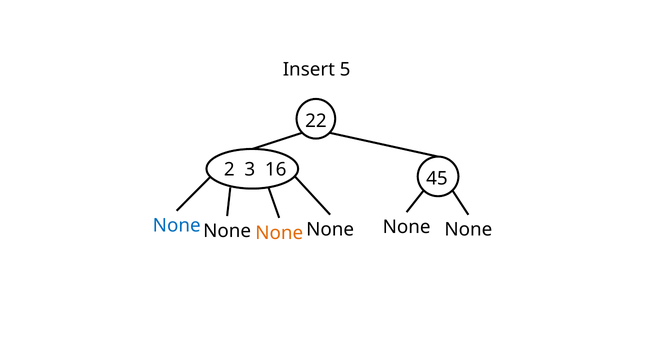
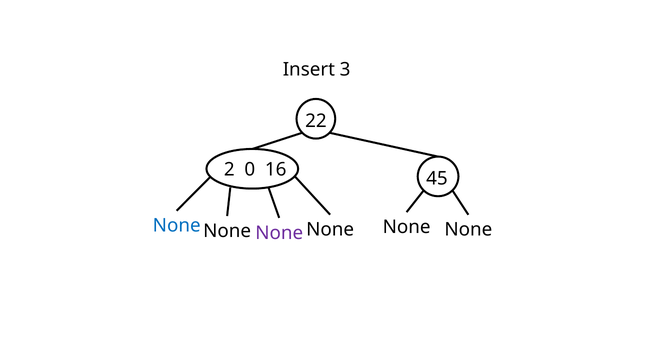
5: 5 -> 3 (345, 70)
3: 3 -> 0 (250, 169)
None colour: orange -> purple (279, 233)
